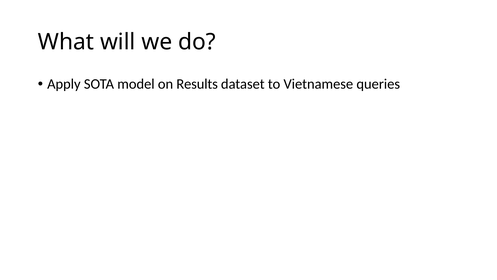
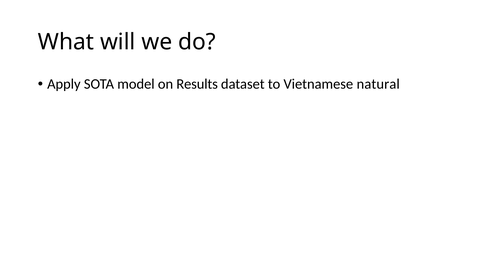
queries: queries -> natural (378, 84)
